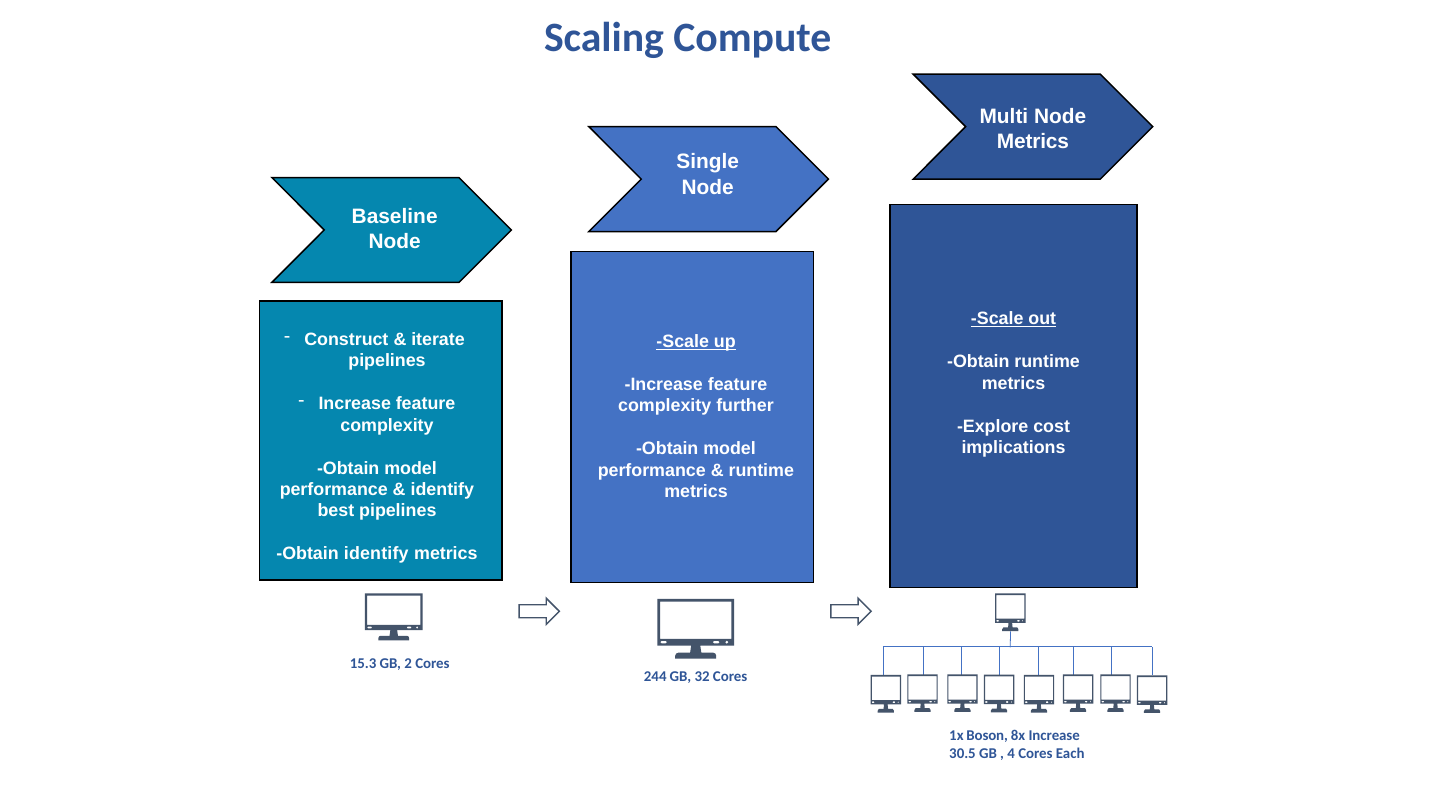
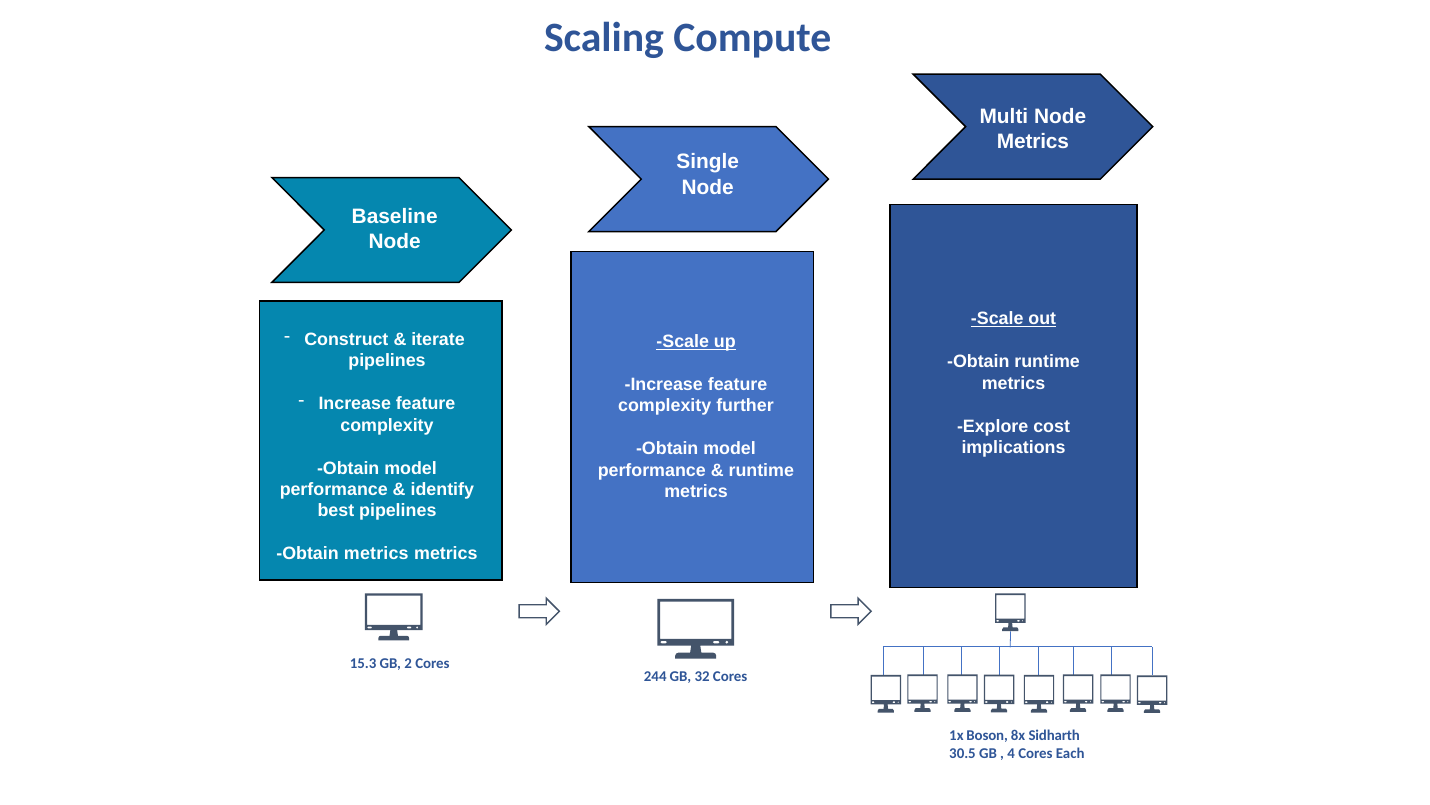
Obtain identify: identify -> metrics (376, 554)
8x Increase: Increase -> Sidharth (1054, 735)
